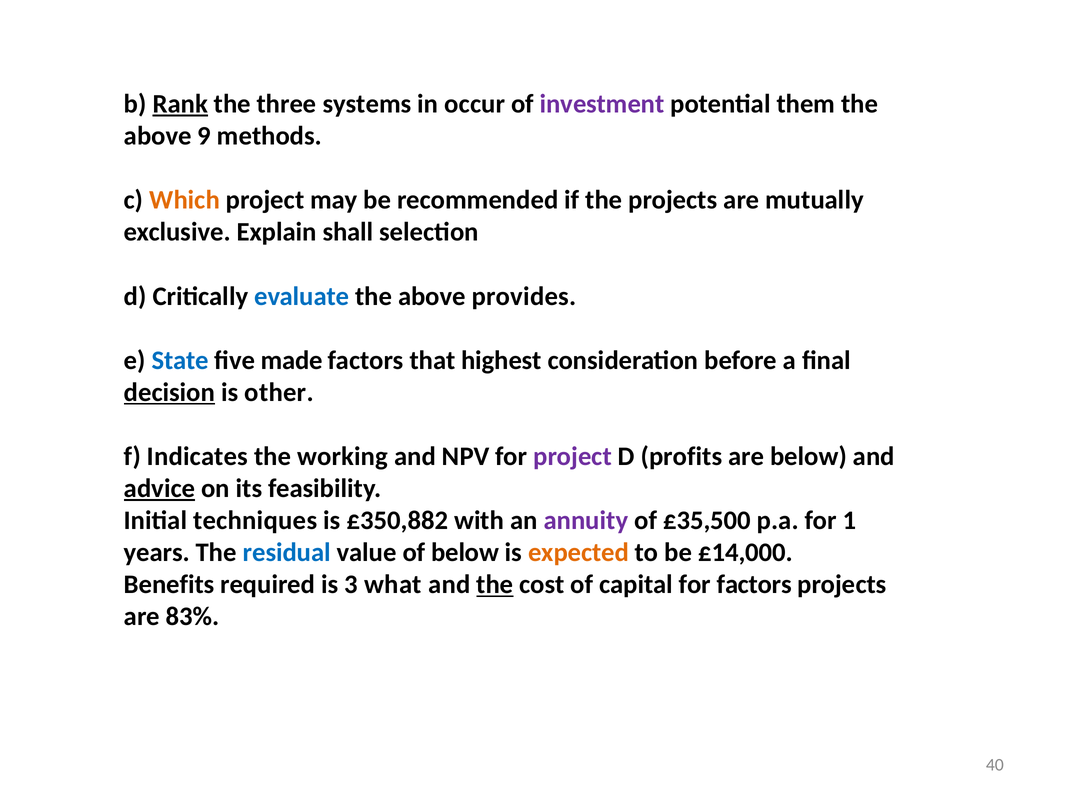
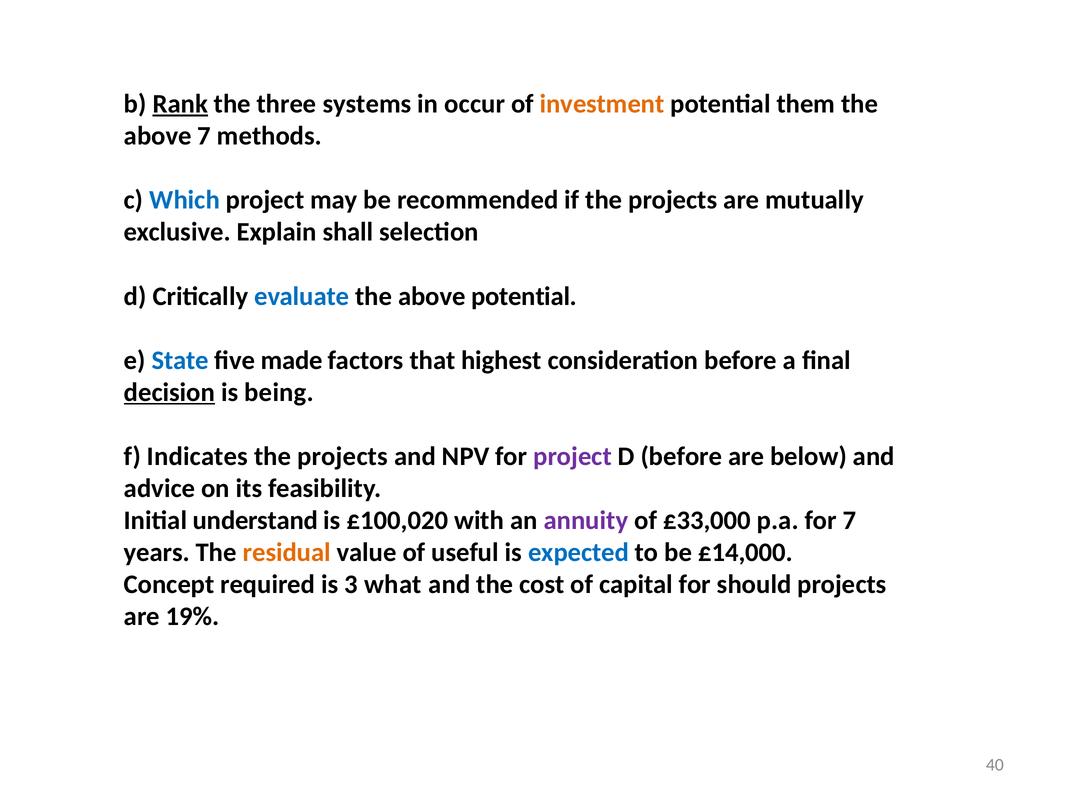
investment colour: purple -> orange (602, 104)
above 9: 9 -> 7 (204, 136)
Which colour: orange -> blue (185, 200)
above provides: provides -> potential (524, 296)
other: other -> being (279, 392)
working: working -> projects (343, 456)
D profits: profits -> before (682, 456)
advice underline: present -> none (160, 488)
techniques: techniques -> understand (255, 521)
£350,882: £350,882 -> £100,020 (397, 521)
£35,500: £35,500 -> £33,000 (707, 521)
for 1: 1 -> 7 (849, 521)
residual colour: blue -> orange (287, 553)
of below: below -> useful (465, 553)
expected colour: orange -> blue (579, 553)
Benefits: Benefits -> Concept (169, 585)
the underline: present -> none (495, 585)
for factors: factors -> should (754, 585)
83%: 83% -> 19% (193, 617)
